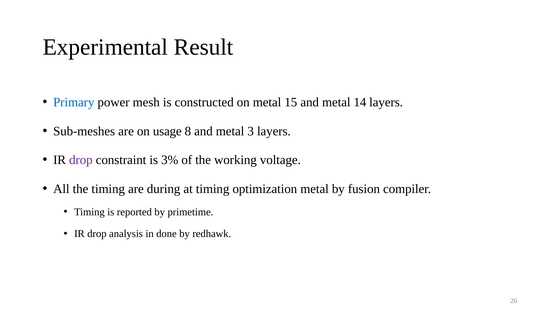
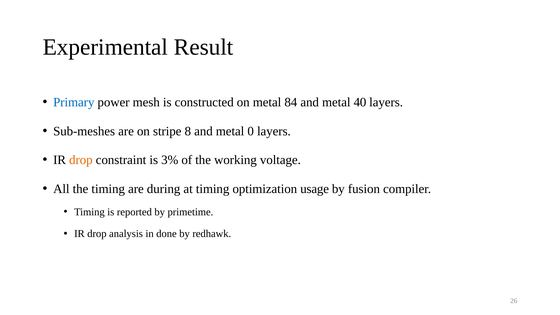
15: 15 -> 84 (291, 102)
14: 14 -> 40 (360, 102)
usage: usage -> stripe (167, 131)
3: 3 -> 0 (251, 131)
drop colour: purple -> orange (81, 160)
optimization metal: metal -> usage (315, 189)
